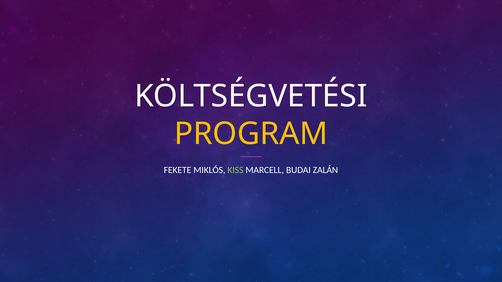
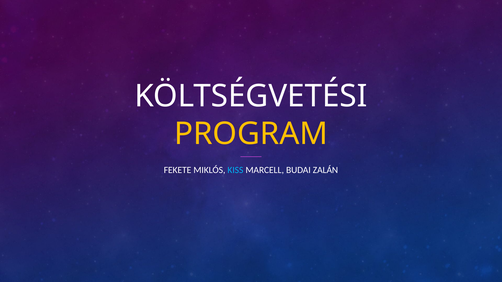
KISS colour: light green -> light blue (235, 170)
